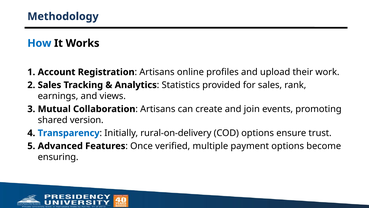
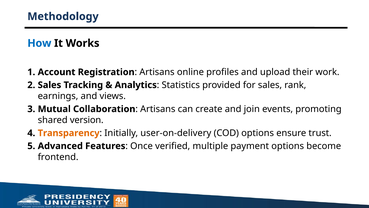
Transparency colour: blue -> orange (69, 133)
rural-on-delivery: rural-on-delivery -> user-on-delivery (176, 133)
ensuring: ensuring -> frontend (58, 157)
